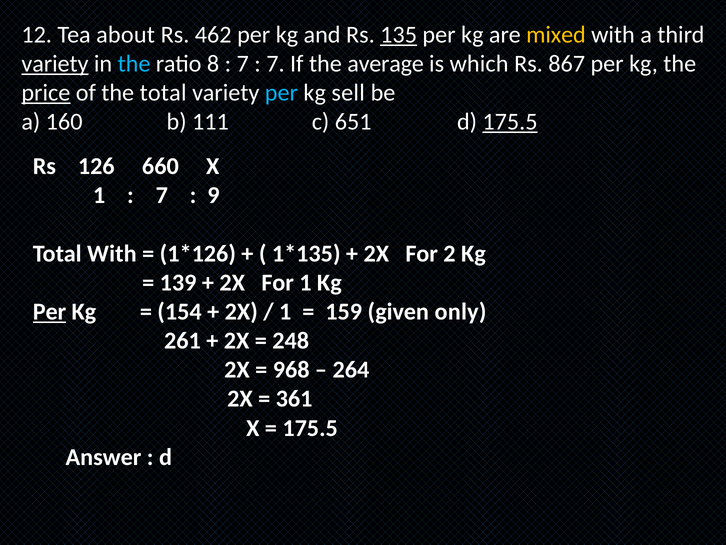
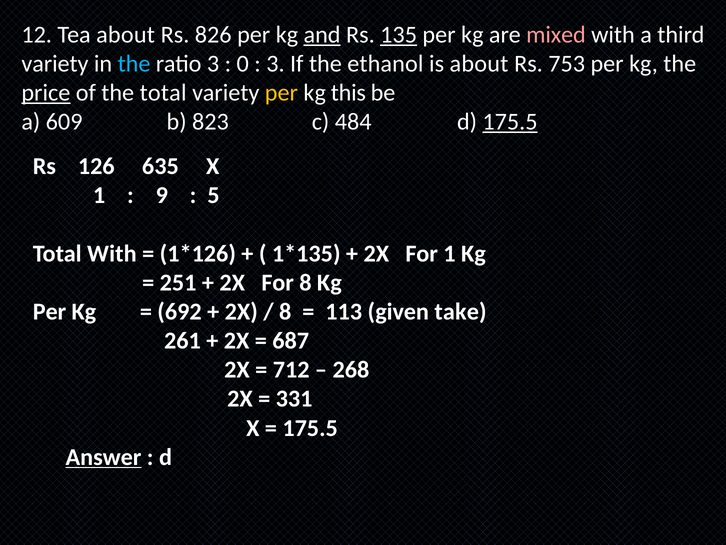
462: 462 -> 826 (213, 35)
and underline: none -> present (322, 35)
mixed colour: yellow -> pink (556, 35)
variety underline: present -> none (55, 64)
ratio 8: 8 -> 3 (213, 64)
7: 7 -> 0 (243, 64)
7: 7 -> 3 (275, 64)
average: average -> ethanol (385, 64)
is which: which -> about (479, 64)
867: 867 -> 753 (567, 64)
per colour: light blue -> yellow (281, 93)
sell: sell -> this (348, 93)
160: 160 -> 609 (64, 122)
111: 111 -> 823 (210, 122)
651: 651 -> 484 (353, 122)
660: 660 -> 635 (160, 166)
7: 7 -> 9 (162, 195)
9: 9 -> 5 (213, 195)
For 2: 2 -> 1 (449, 253)
139: 139 -> 251 (178, 282)
For 1: 1 -> 8 (305, 282)
Per underline: present -> none (49, 311)
154: 154 -> 692 (180, 311)
1: 1 -> 8 (285, 311)
159: 159 -> 113 (344, 311)
only: only -> take (461, 311)
248: 248 -> 687 (291, 340)
968: 968 -> 712 (291, 370)
264: 264 -> 268 (351, 370)
361: 361 -> 331 (294, 399)
Answer underline: none -> present (104, 457)
